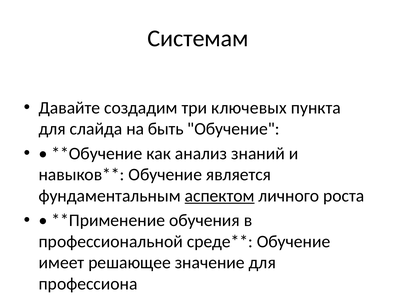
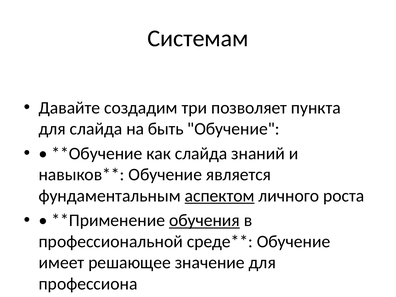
ключевых: ключевых -> позволяет (249, 108)
как анализ: анализ -> слайда (201, 153)
обучения underline: none -> present (204, 220)
